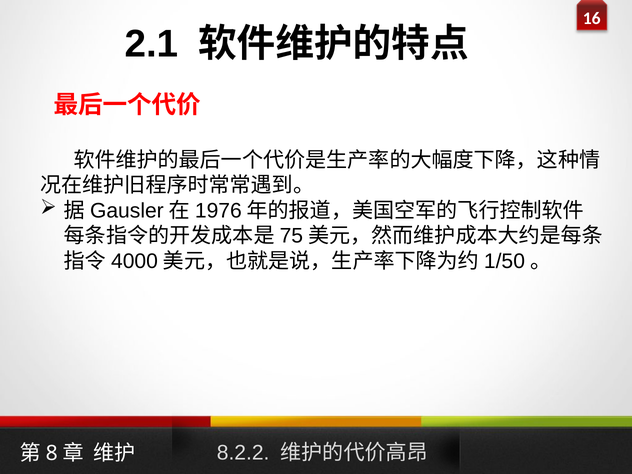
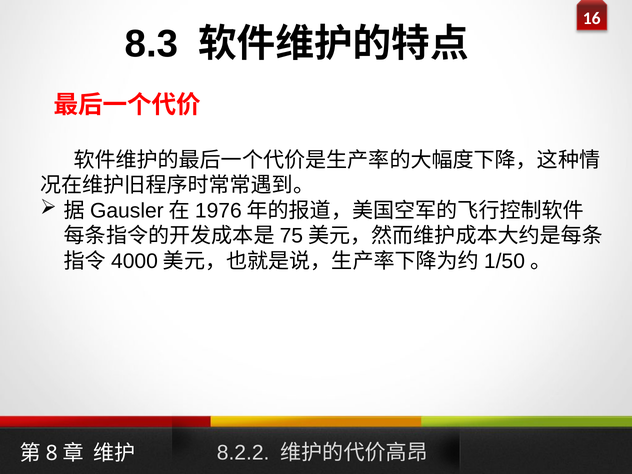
2.1: 2.1 -> 8.3 (151, 44)
